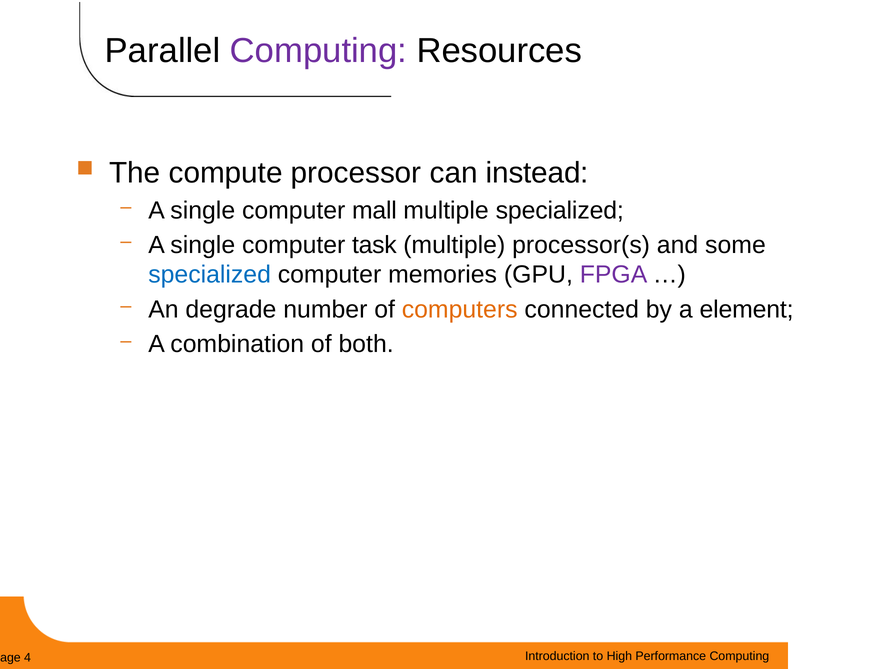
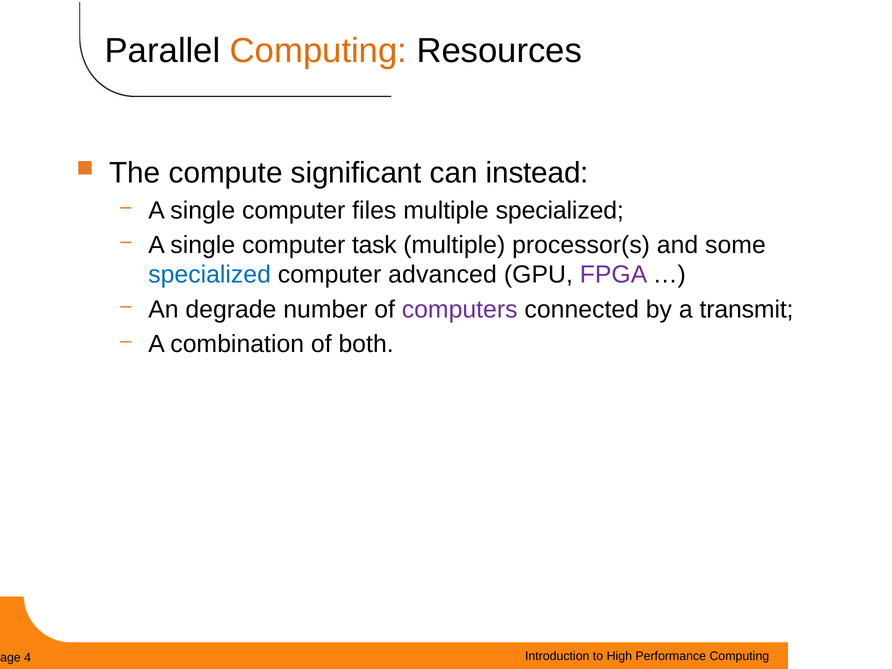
Computing colour: purple -> orange (318, 51)
processor: processor -> significant (356, 173)
mall: mall -> files (374, 210)
memories: memories -> advanced (442, 275)
computers colour: orange -> purple (460, 309)
element: element -> transmit (747, 309)
